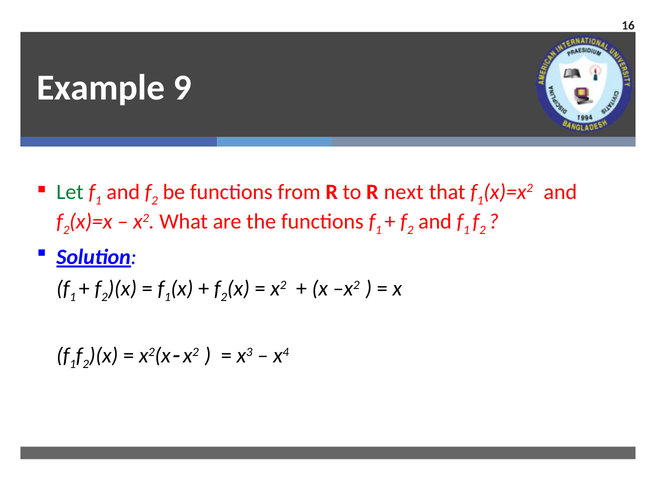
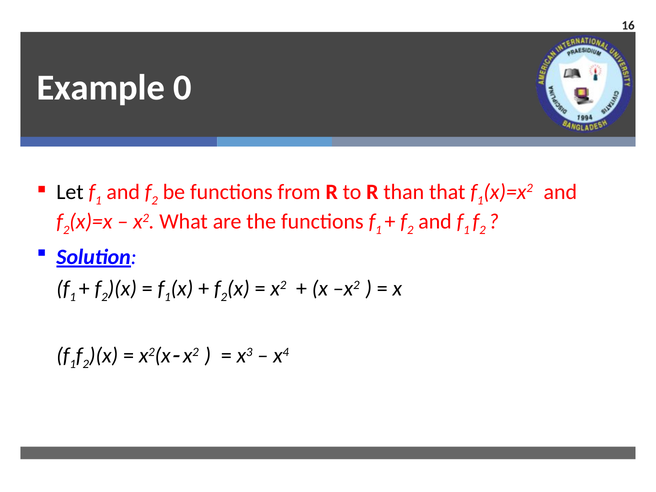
9: 9 -> 0 (182, 88)
Let colour: green -> black (70, 192)
next: next -> than (404, 192)
